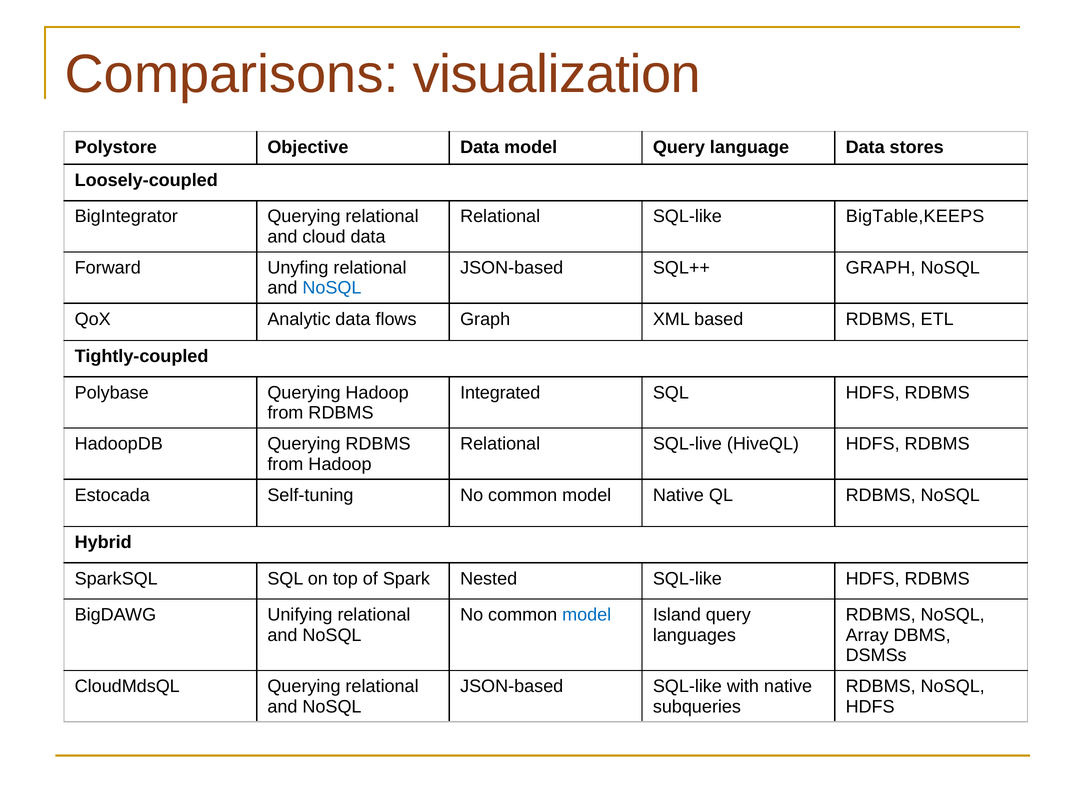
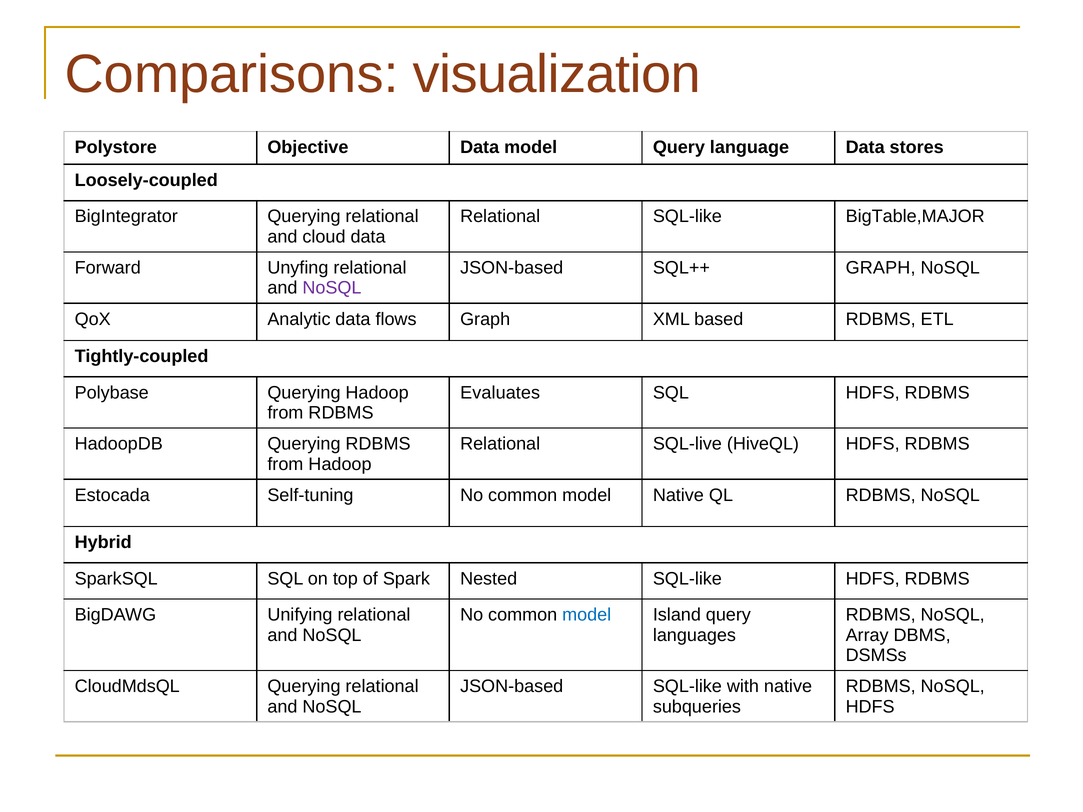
BigTable,KEEPS: BigTable,KEEPS -> BigTable,MAJOR (915, 217)
NoSQL colour: blue -> purple (332, 288)
Integrated: Integrated -> Evaluates (500, 393)
